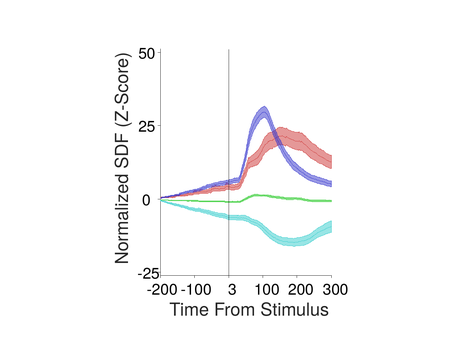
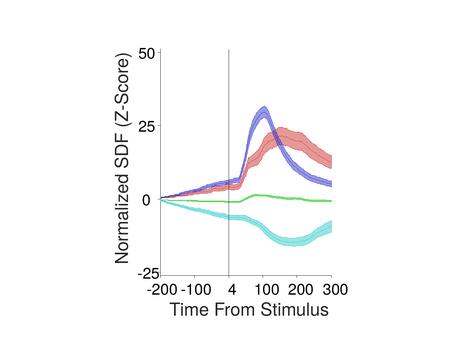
3: 3 -> 4 (233, 290)
